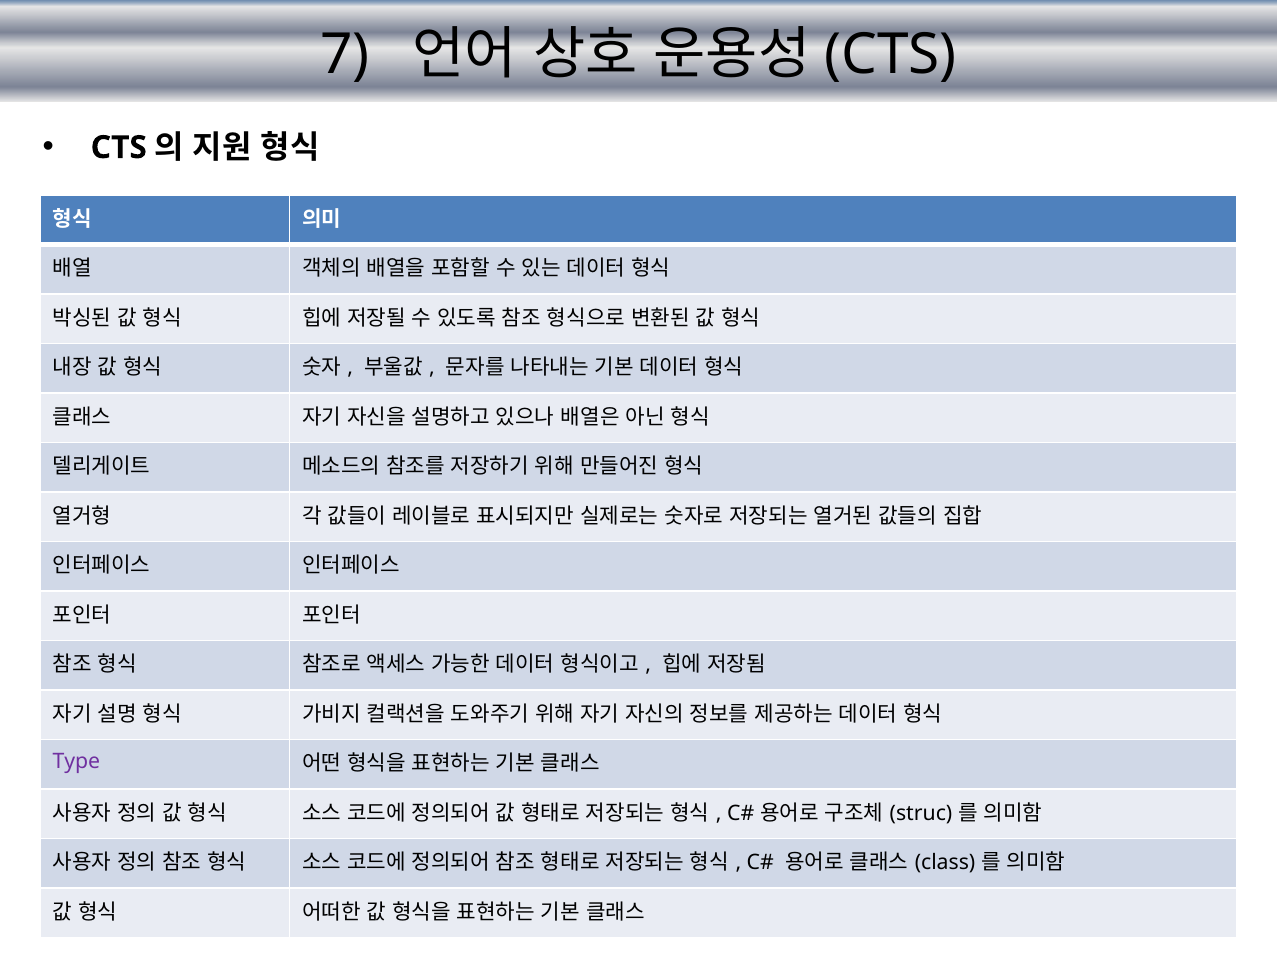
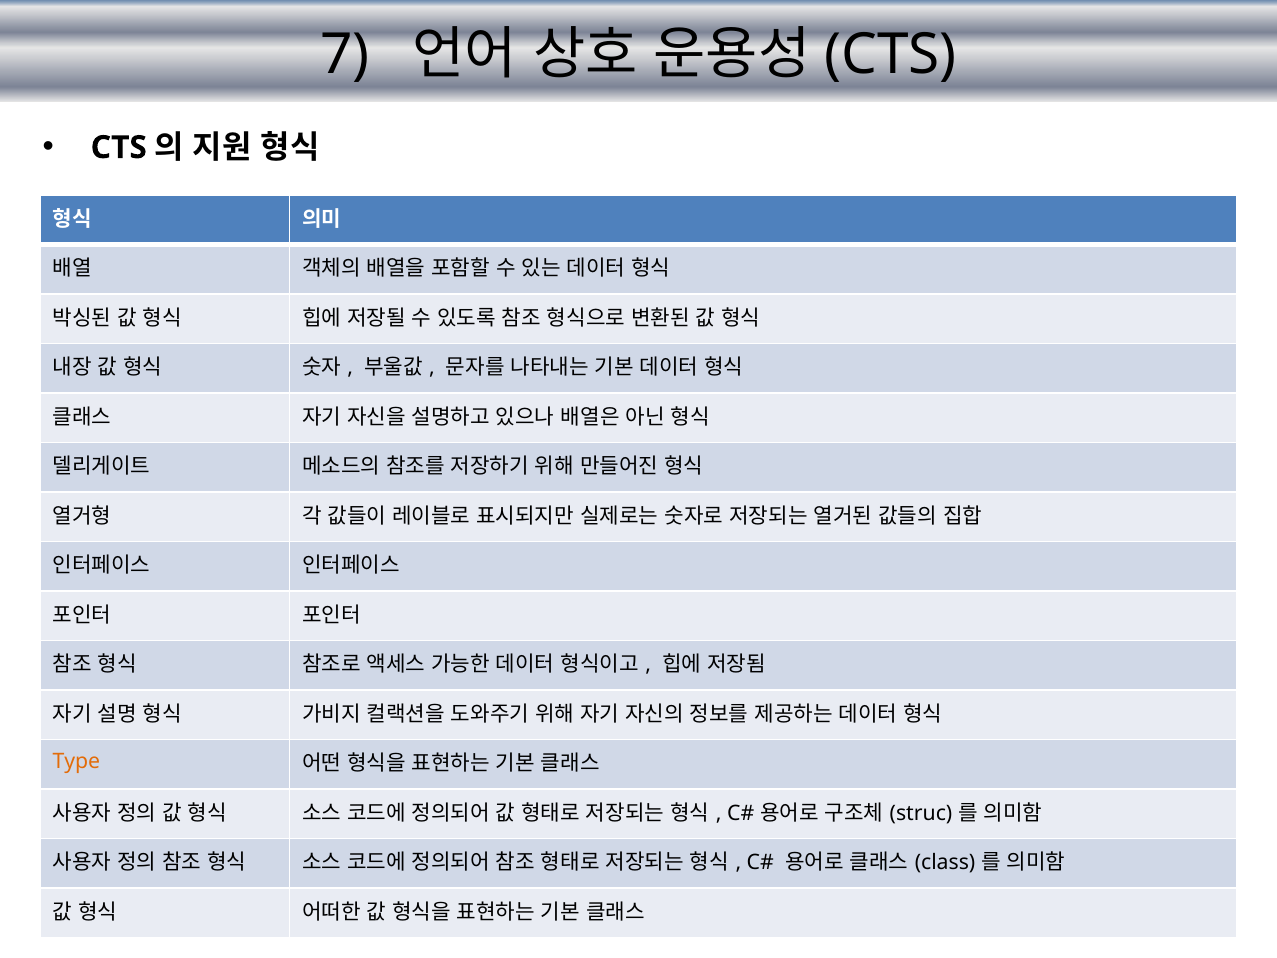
Type colour: purple -> orange (76, 761)
